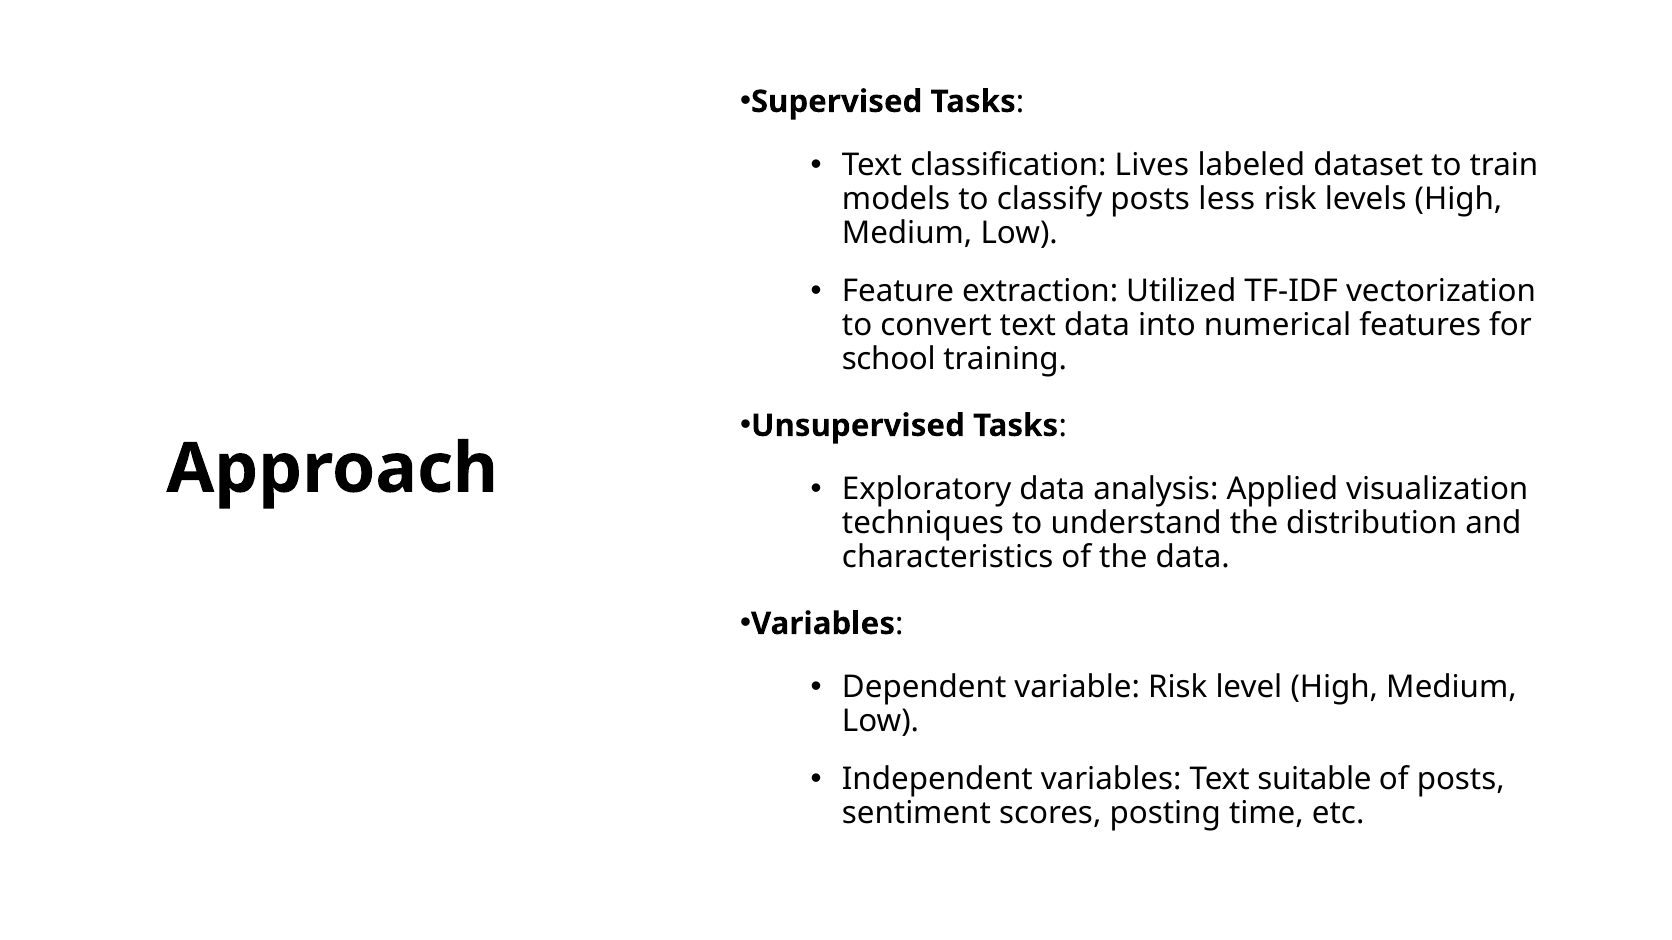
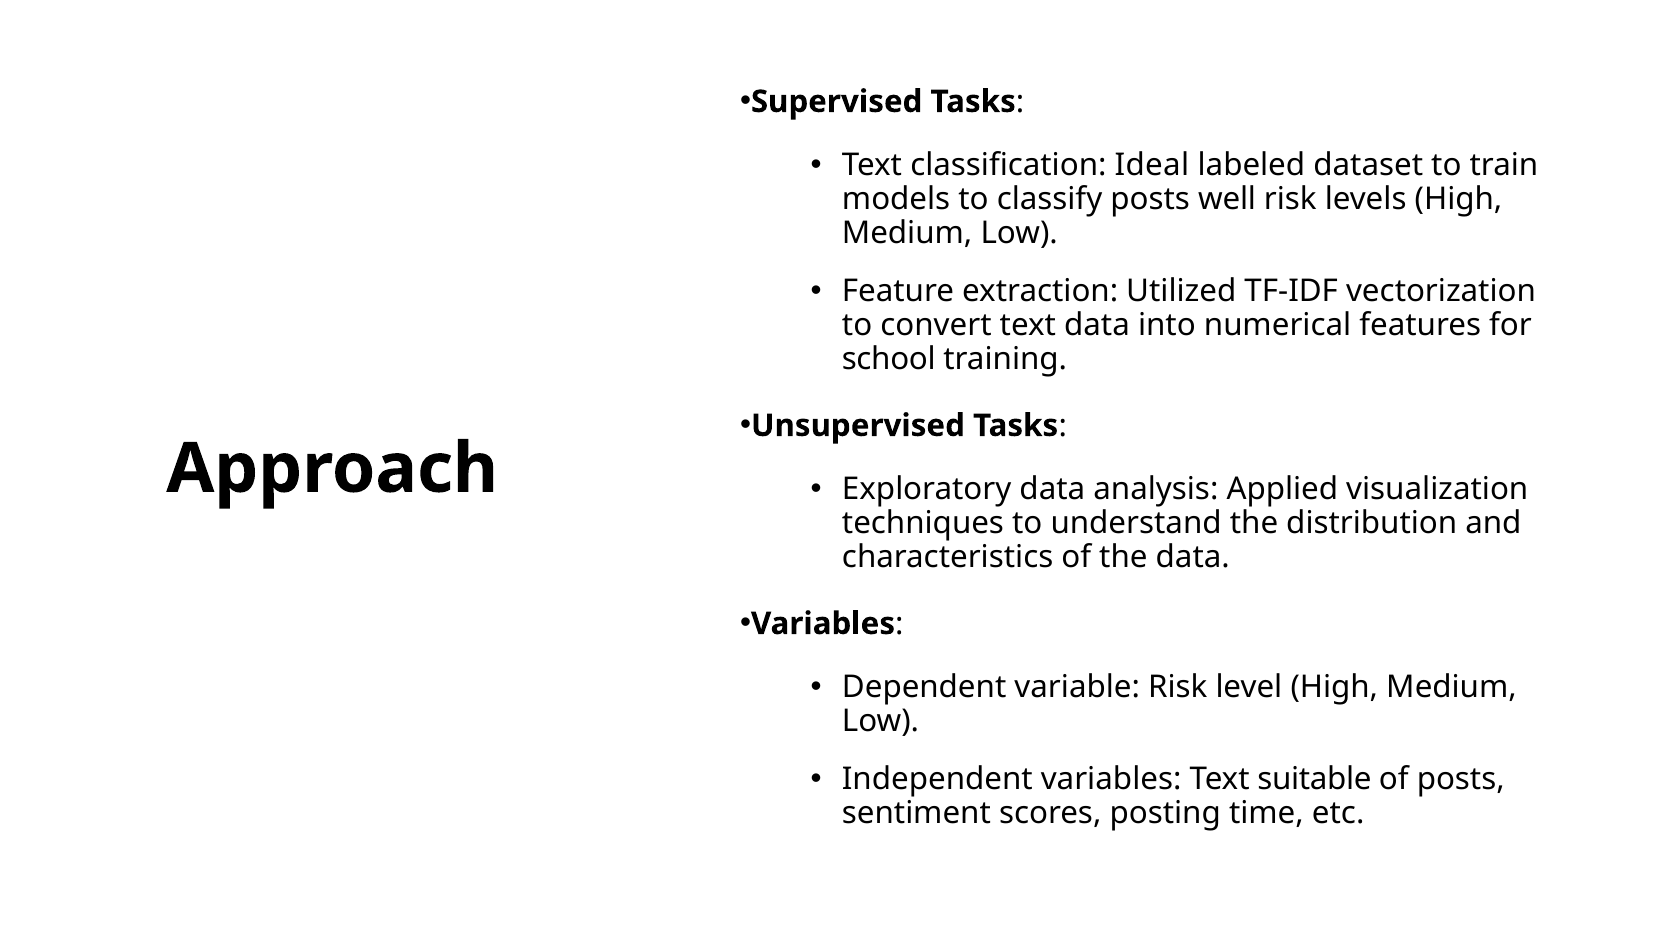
Lives: Lives -> Ideal (1152, 165)
less: less -> well (1227, 199)
